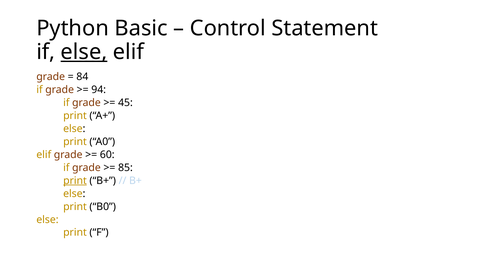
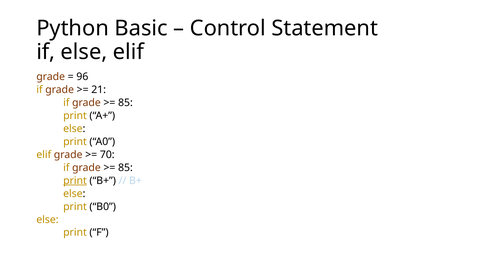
else underline: present -> none (84, 52)
84: 84 -> 96 (82, 77)
94: 94 -> 21 (99, 90)
45: 45 -> 85 (125, 103)
60: 60 -> 70 (107, 155)
